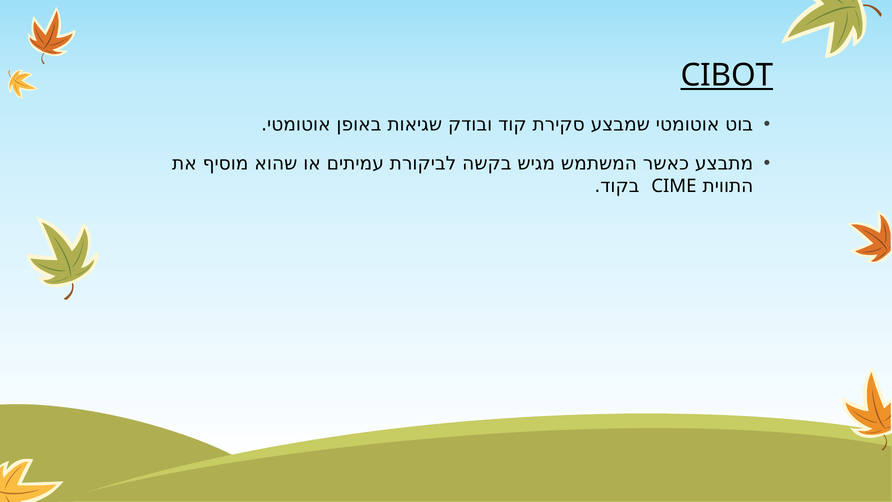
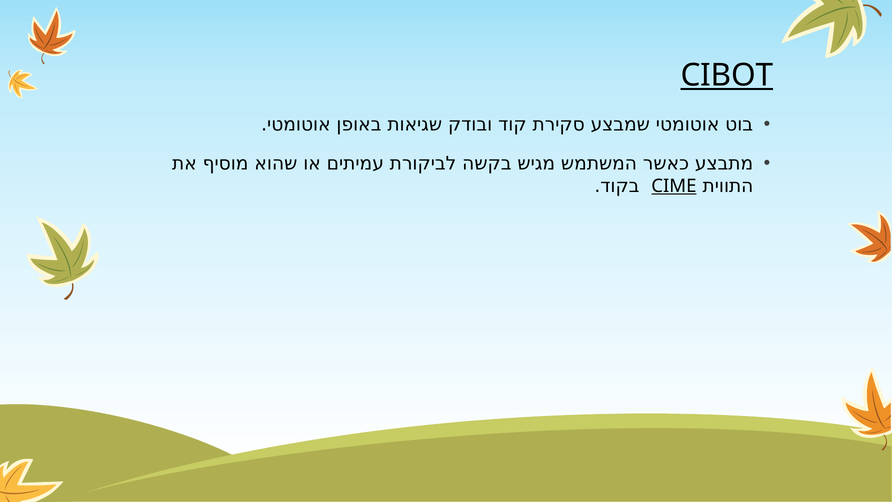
CIME underline: none -> present (674, 186)
